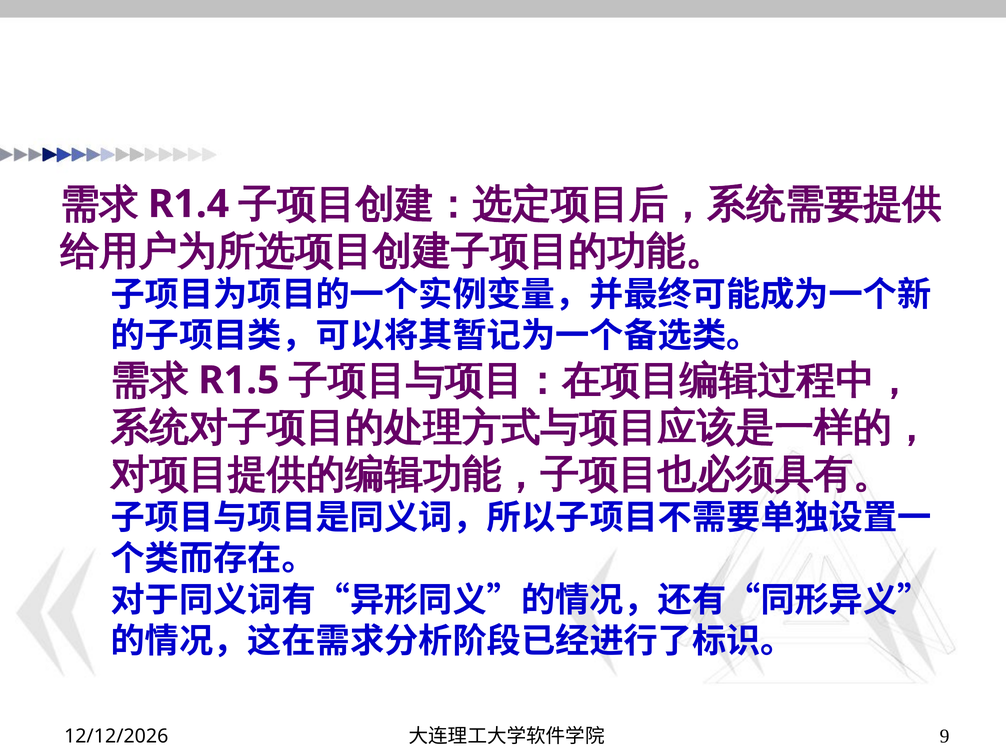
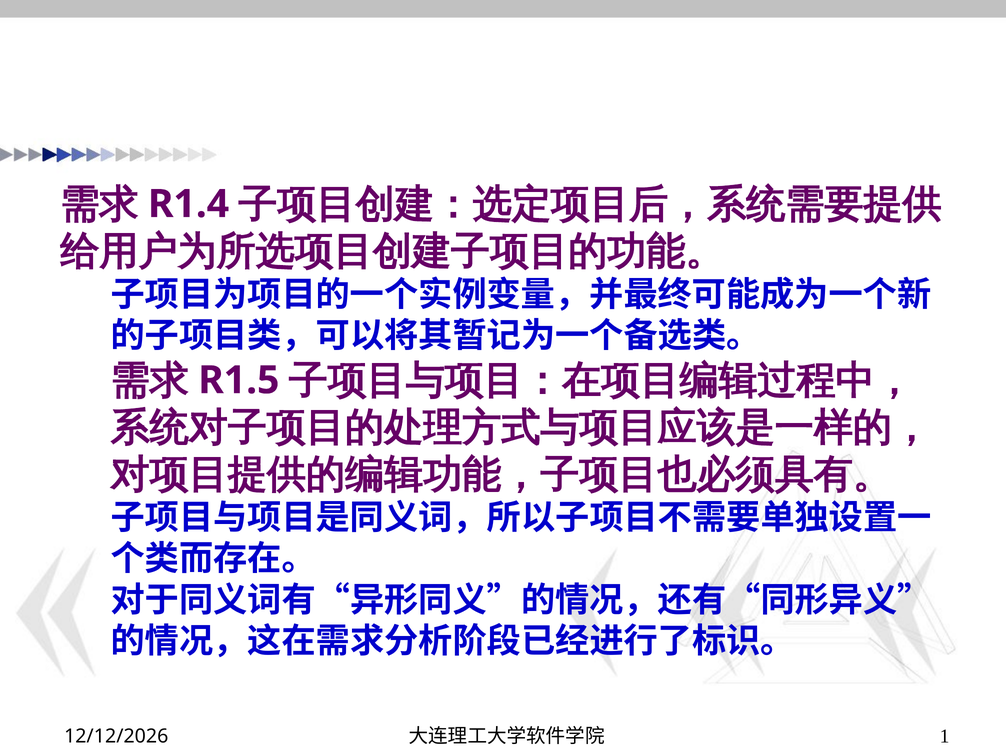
9: 9 -> 1 (945, 736)
